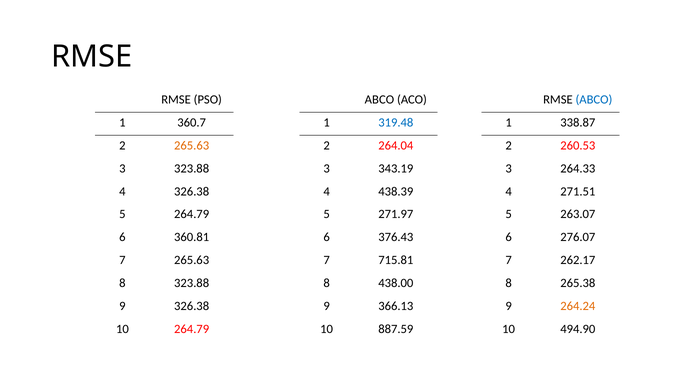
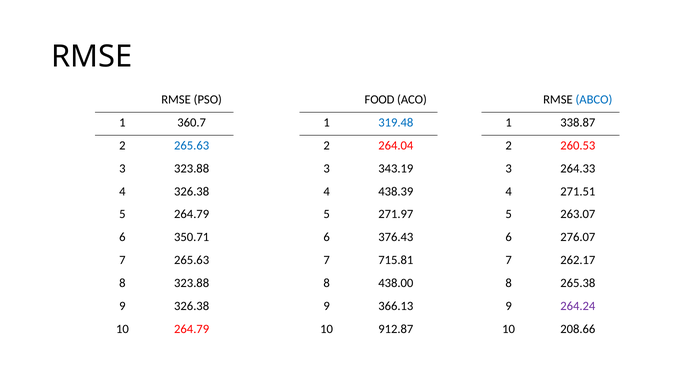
ABCO: ABCO -> FOOD (380, 100)
265.63 colour: orange -> blue (192, 146)
360.81: 360.81 -> 350.71 (192, 238)
264.24 colour: orange -> purple (578, 307)
887.59: 887.59 -> 912.87 (396, 330)
494.90: 494.90 -> 208.66 (578, 330)
